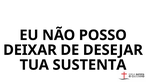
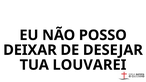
SUSTENTA: SUSTENTA -> LOUVAREI (89, 65)
